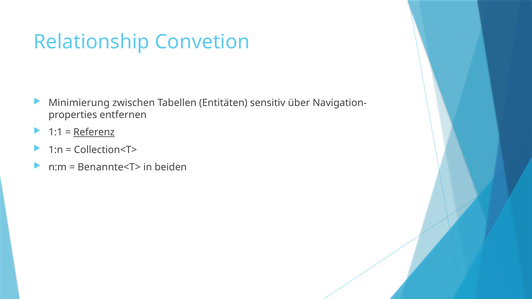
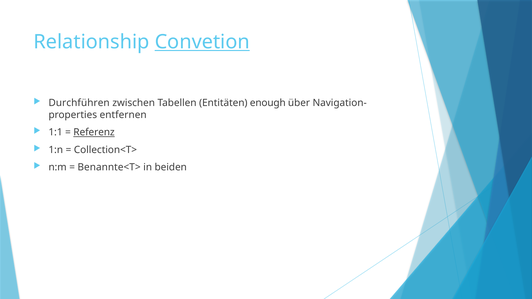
Convetion underline: none -> present (202, 42)
Minimierung: Minimierung -> Durchführen (79, 103)
sensitiv: sensitiv -> enough (268, 103)
